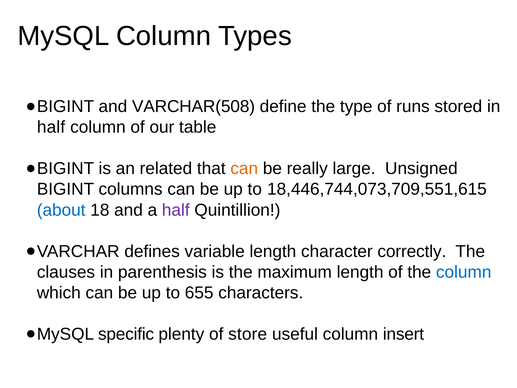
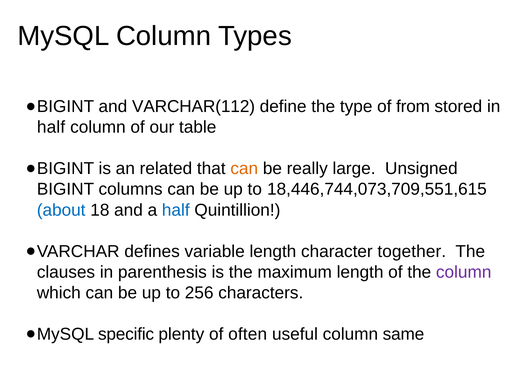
VARCHAR(508: VARCHAR(508 -> VARCHAR(112 (194, 107)
runs: runs -> from (413, 107)
half colour: purple -> blue (176, 210)
correctly: correctly -> together (412, 251)
column colour: blue -> purple (464, 272)
655: 655 -> 256 (199, 293)
store: store -> often (248, 334)
insert: insert -> same (403, 334)
